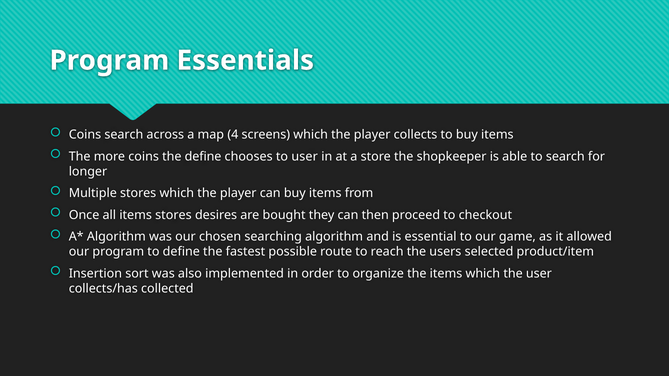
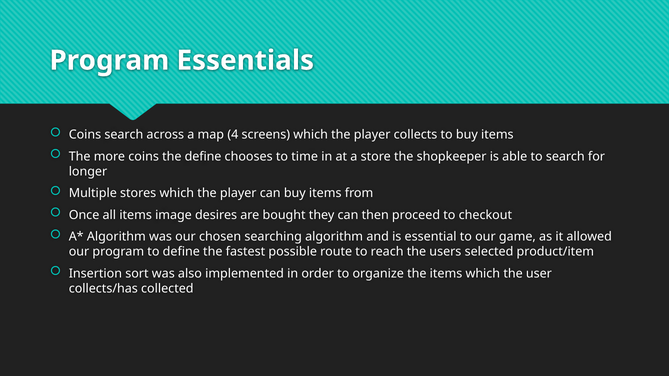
to user: user -> time (305, 156)
items stores: stores -> image (173, 215)
